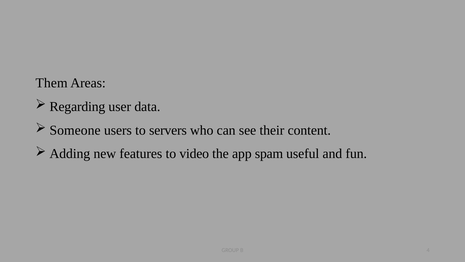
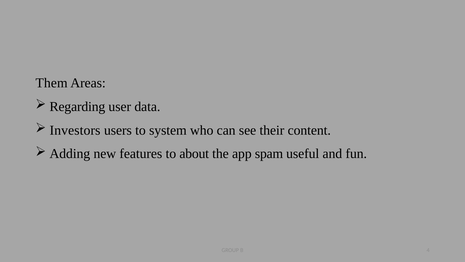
Someone: Someone -> Investors (75, 130)
servers: servers -> system (168, 130)
video: video -> about (194, 154)
